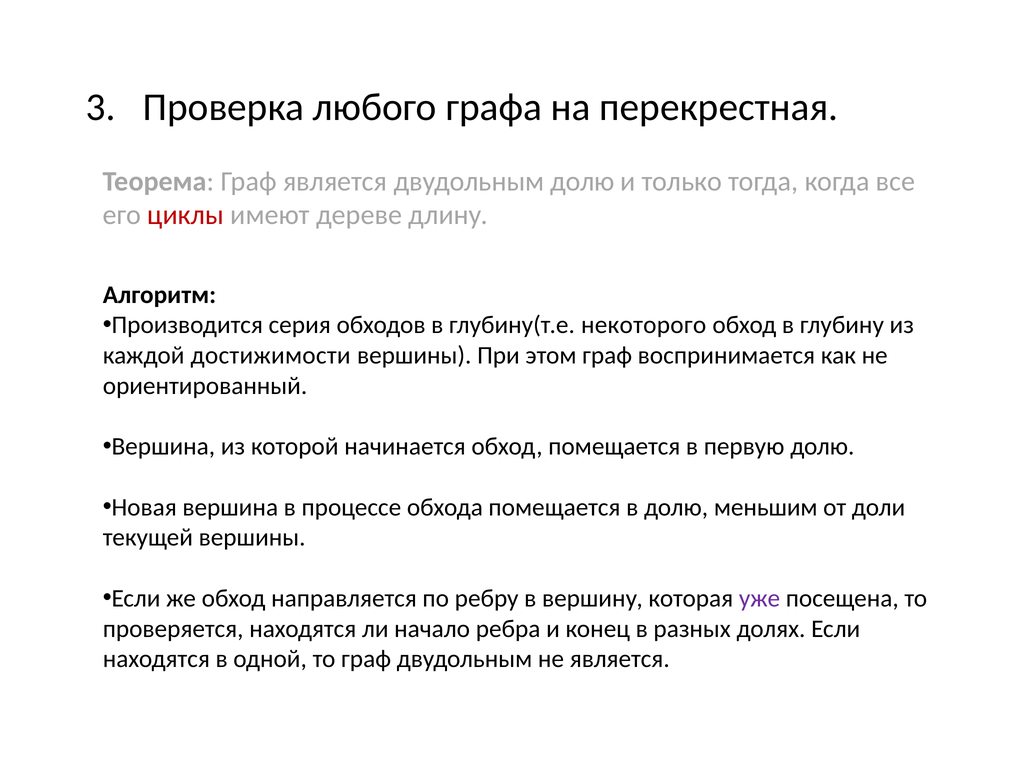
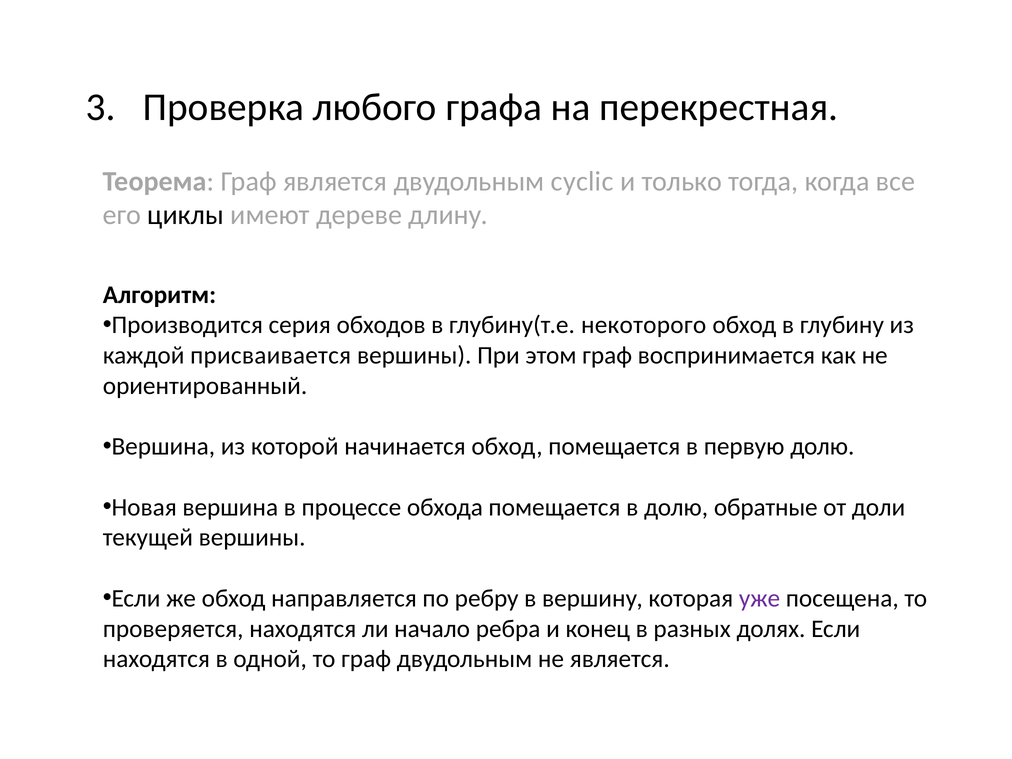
двудольным долю: долю -> cyclic (582, 181)
циклы colour: red -> black (186, 215)
достижимости: достижимости -> присваивается (271, 355)
меньшим: меньшим -> обратные (766, 507)
